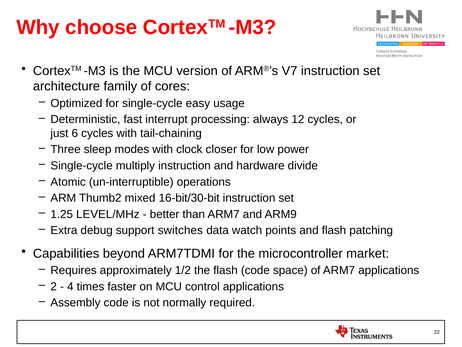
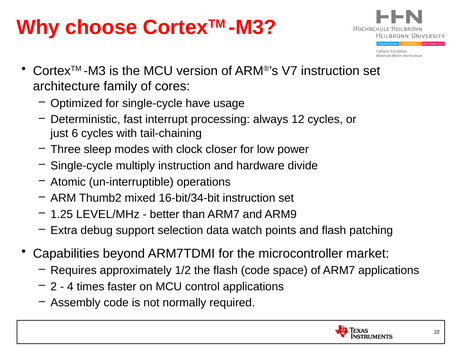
easy: easy -> have (198, 103)
16-bit/30-bit: 16-bit/30-bit -> 16-bit/34-bit (189, 198)
switches: switches -> selection (180, 230)
